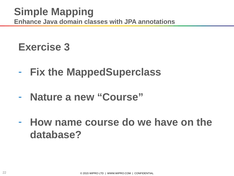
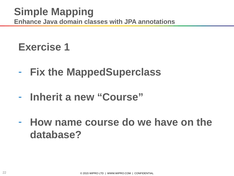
3: 3 -> 1 (67, 47)
Nature: Nature -> Inherit (46, 97)
